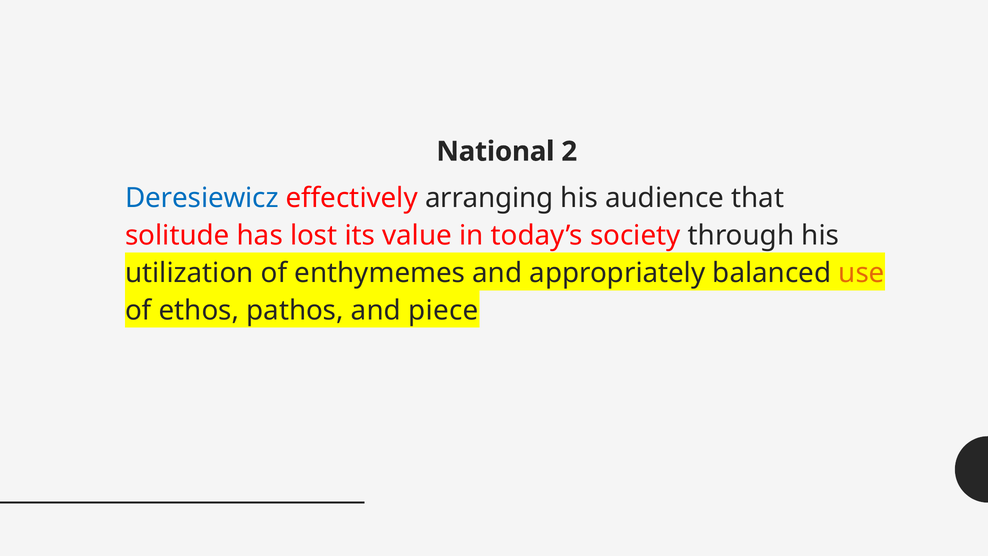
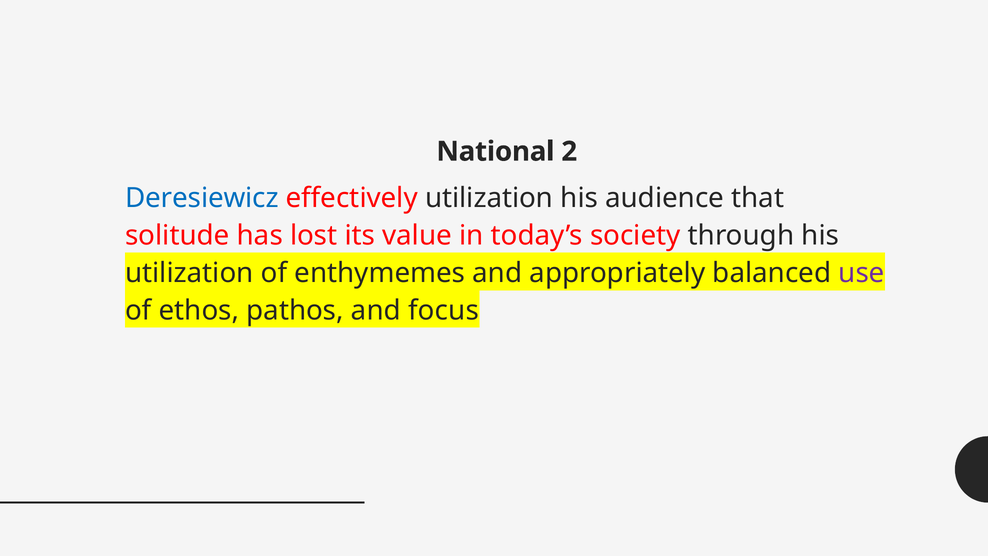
effectively arranging: arranging -> utilization (489, 198)
use colour: orange -> purple (861, 273)
piece: piece -> focus (444, 310)
